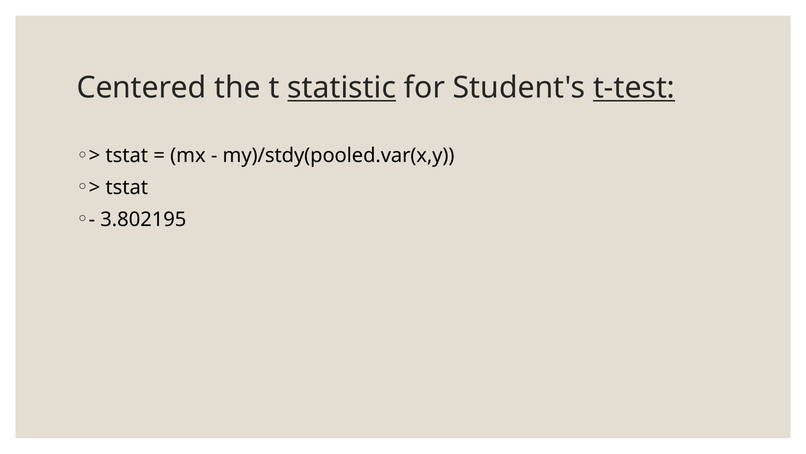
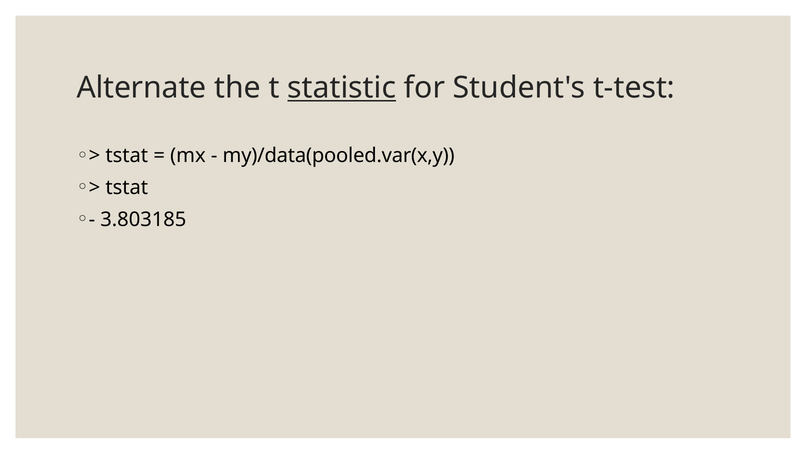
Centered: Centered -> Alternate (141, 88)
t-test underline: present -> none (634, 88)
my)/stdy(pooled.var(x,y: my)/stdy(pooled.var(x,y -> my)/data(pooled.var(x,y (339, 156)
3.802195: 3.802195 -> 3.803185 (143, 219)
